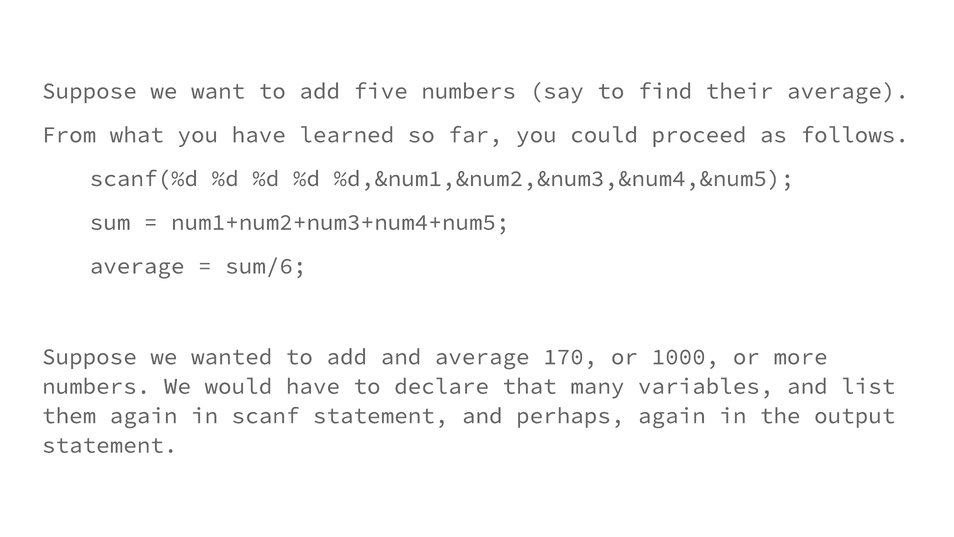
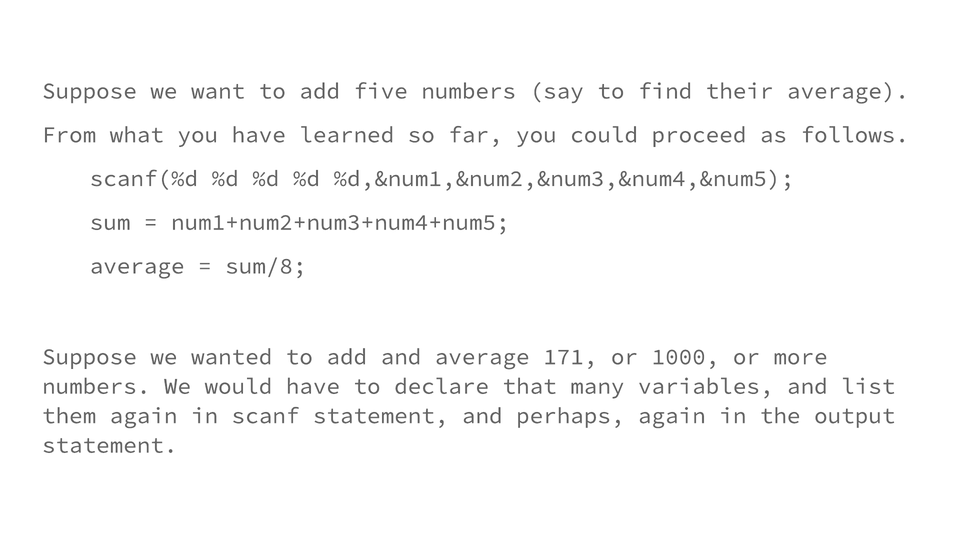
sum/6: sum/6 -> sum/8 (266, 266)
170: 170 -> 171 (570, 357)
